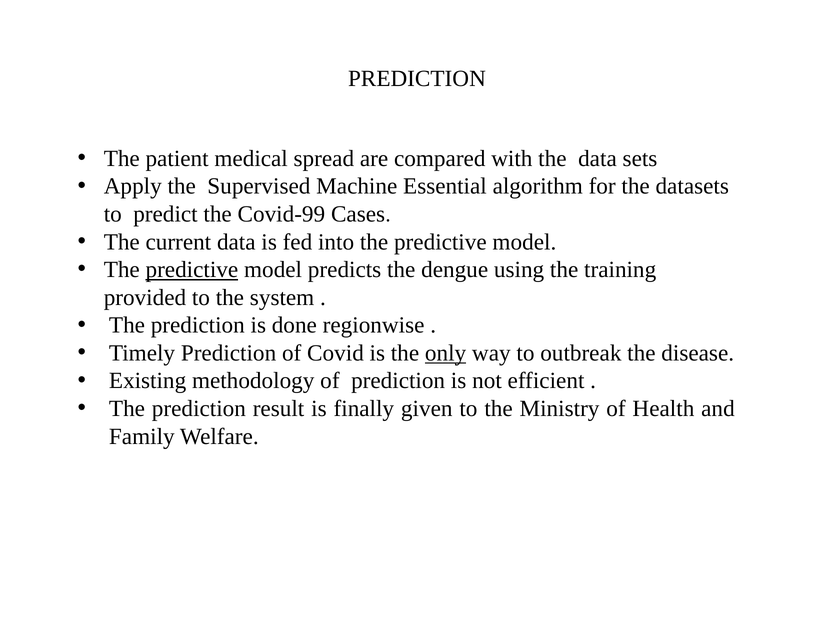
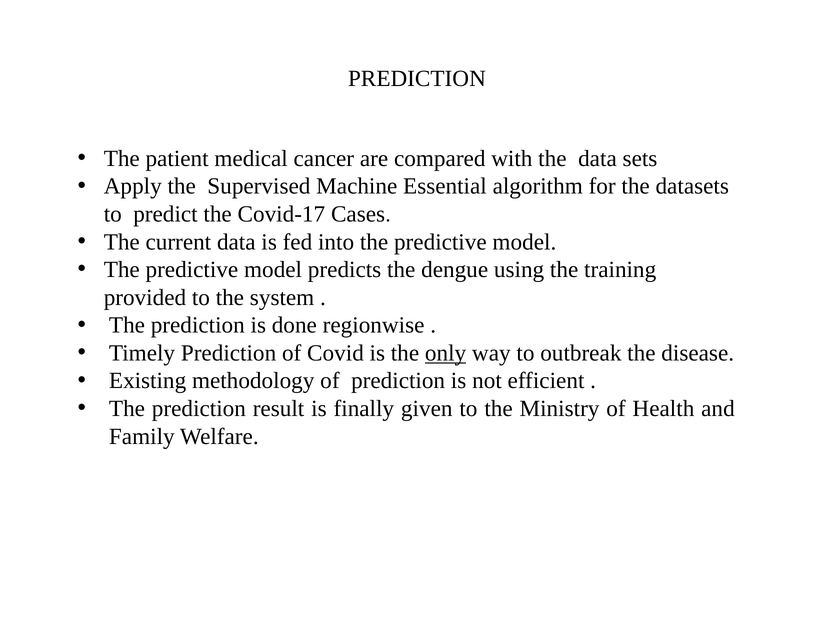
spread: spread -> cancer (324, 159)
Covid-99: Covid-99 -> Covid-17 (281, 214)
predictive underline: present -> none (192, 270)
